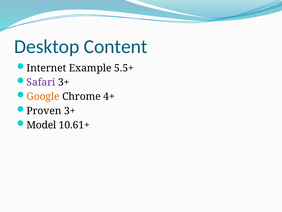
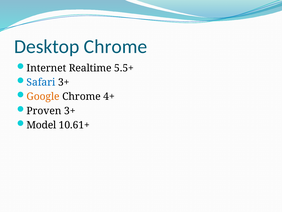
Desktop Content: Content -> Chrome (116, 47)
Example: Example -> Realtime (90, 68)
Safari colour: purple -> blue (41, 82)
